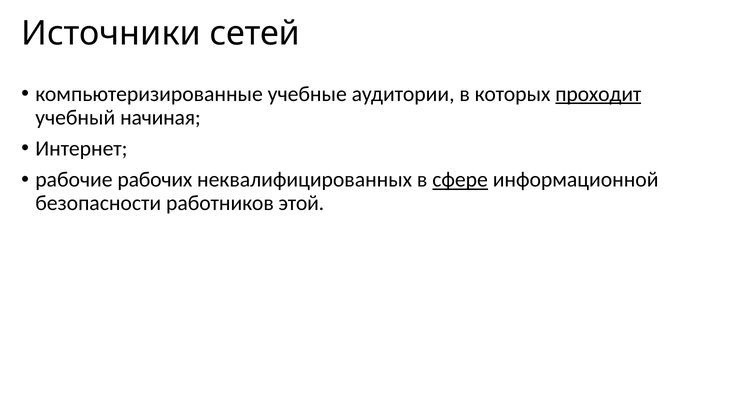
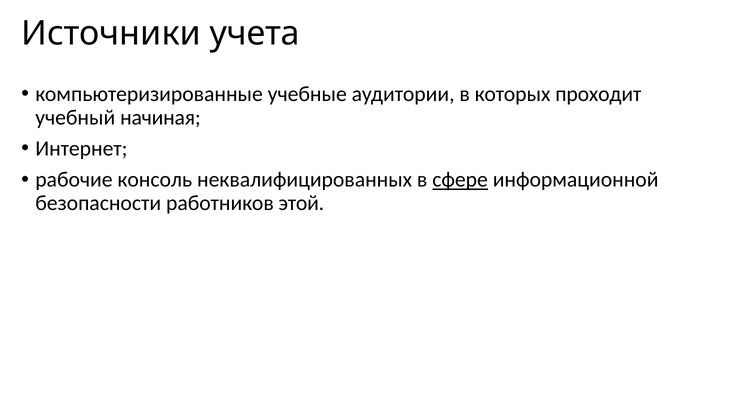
сетей: сетей -> учета (255, 34)
проходит underline: present -> none (598, 94)
рабочих: рабочих -> консоль (155, 180)
